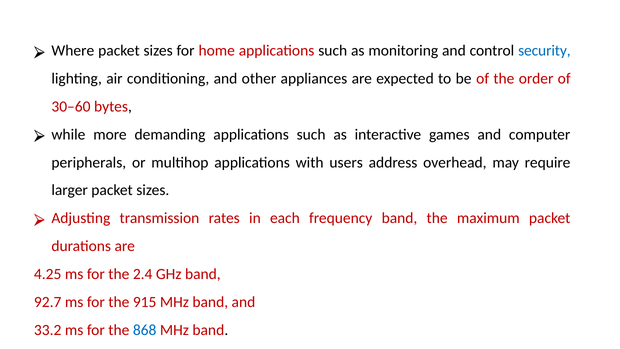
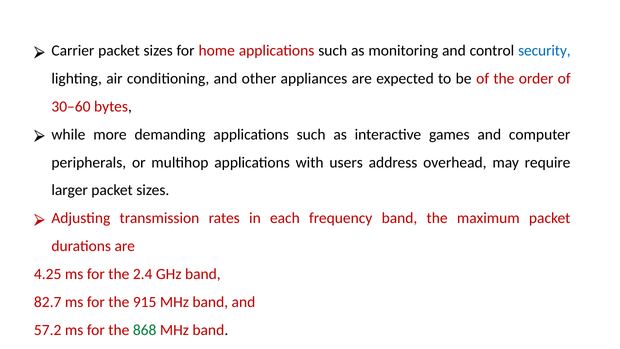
Where: Where -> Carrier (73, 51)
92.7: 92.7 -> 82.7 (48, 302)
33.2: 33.2 -> 57.2 (48, 330)
868 colour: blue -> green (145, 330)
